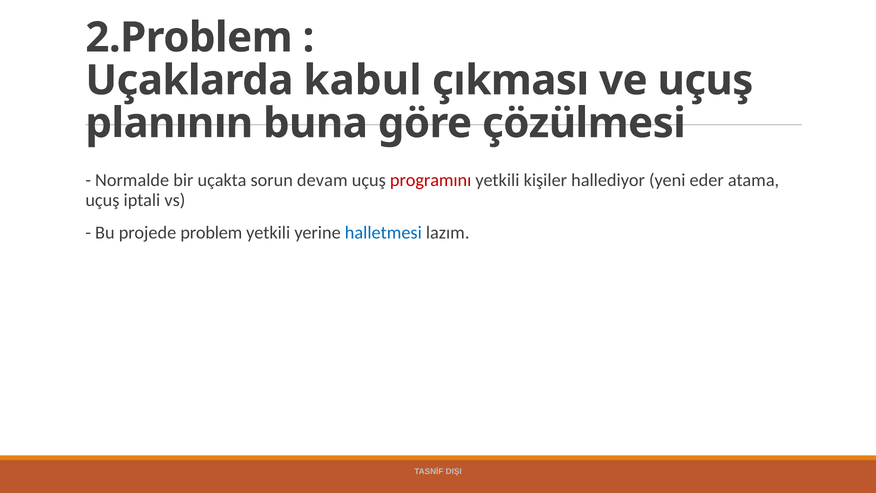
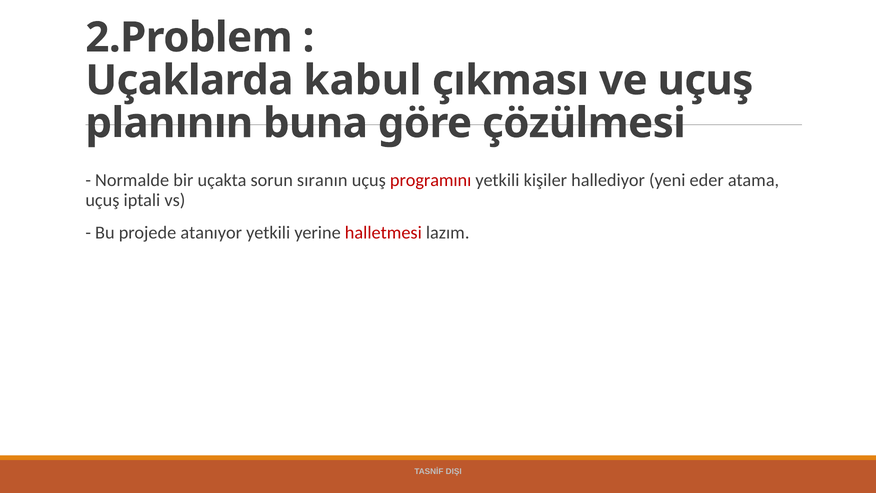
devam: devam -> sıranın (322, 180)
problem: problem -> atanıyor (211, 233)
halletmesi colour: blue -> red (383, 233)
